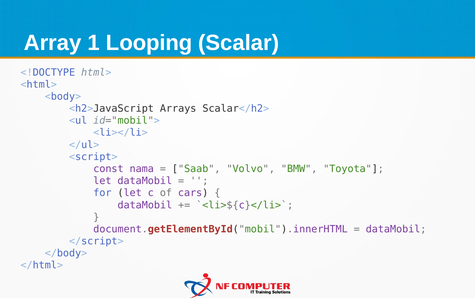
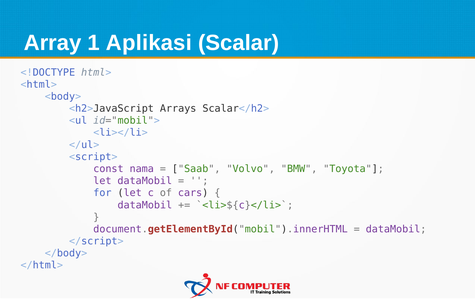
Looping: Looping -> Aplikasi (149, 43)
